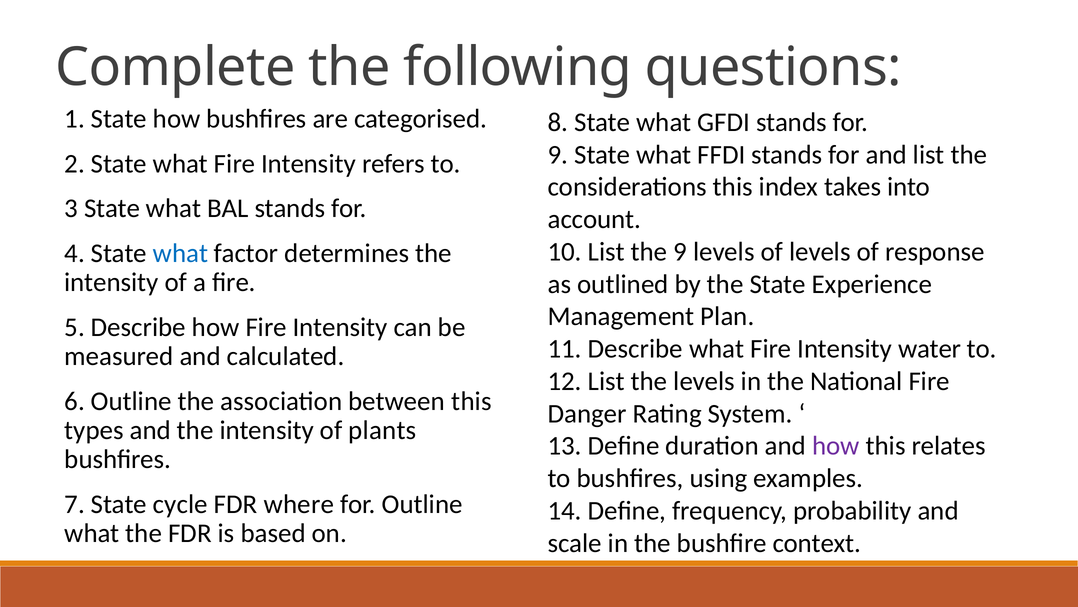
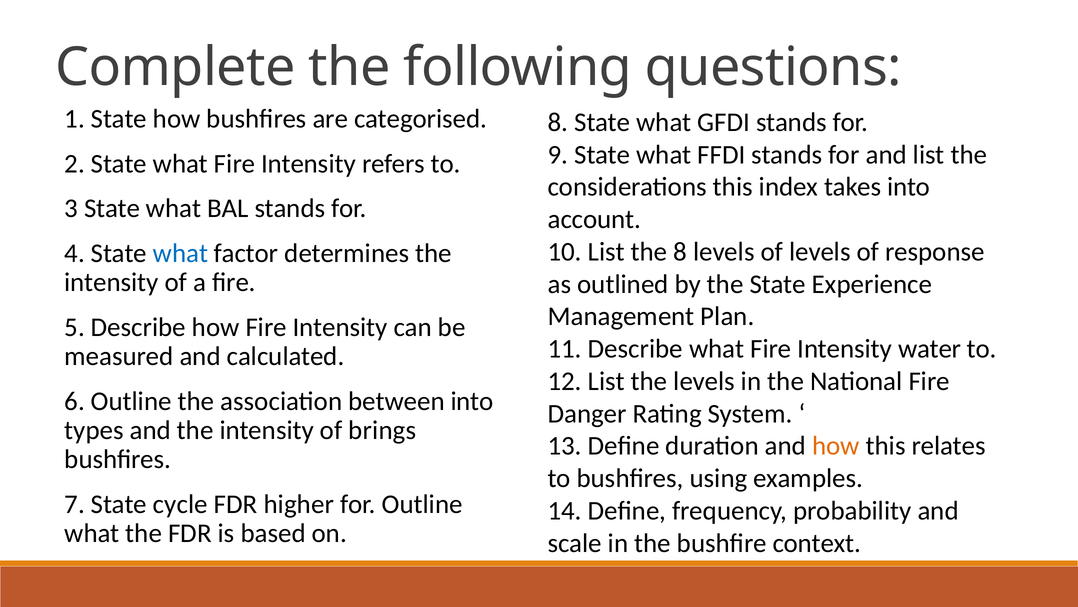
the 9: 9 -> 8 (680, 252)
between this: this -> into (472, 401)
plants: plants -> brings (382, 430)
how colour: purple -> orange (836, 446)
where: where -> higher (299, 504)
